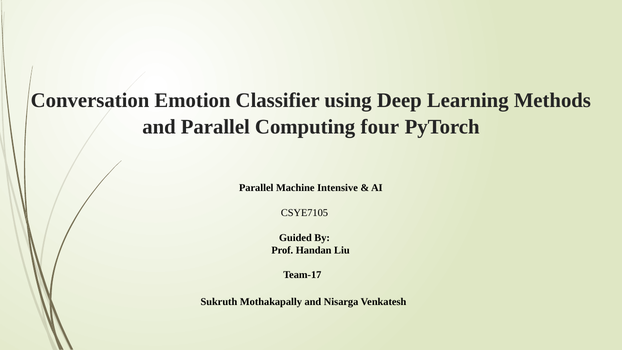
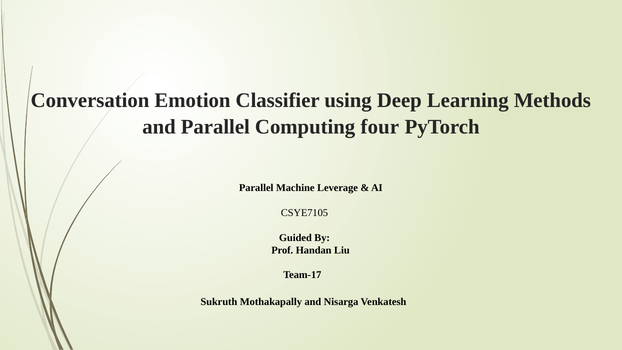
Intensive: Intensive -> Leverage (338, 188)
